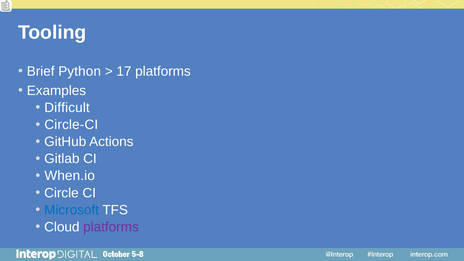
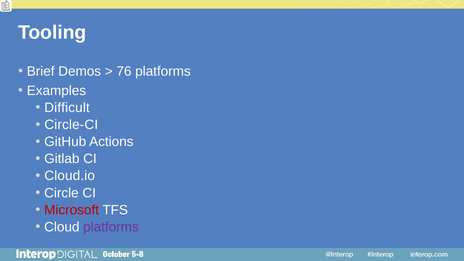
Python: Python -> Demos (80, 71)
17: 17 -> 76 (124, 71)
When.io: When.io -> Cloud.io (70, 176)
Microsoft colour: blue -> red (72, 210)
